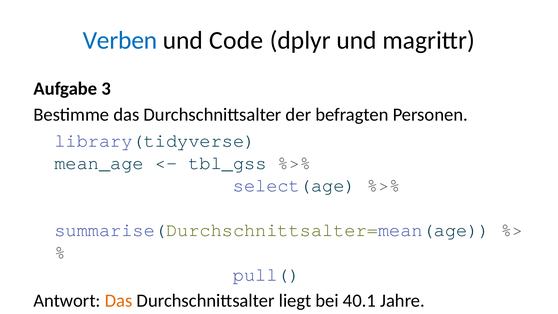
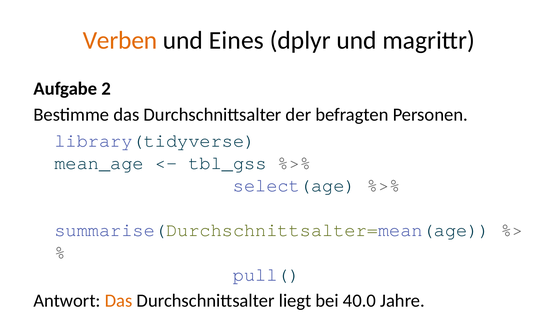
Verben colour: blue -> orange (120, 40)
Code: Code -> Eines (236, 40)
3: 3 -> 2 (106, 89)
40.1: 40.1 -> 40.0 (359, 301)
